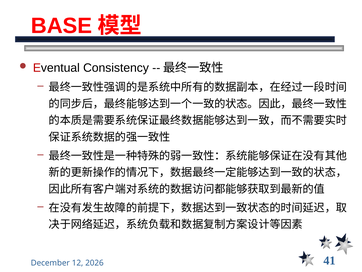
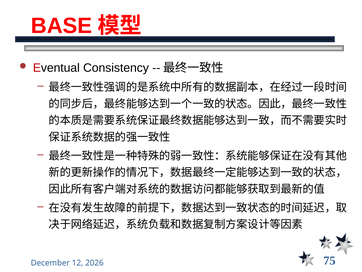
41: 41 -> 75 (329, 260)
